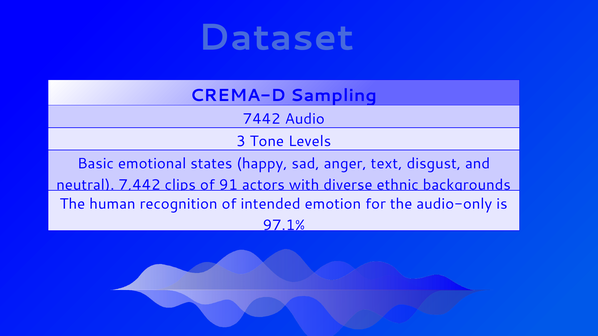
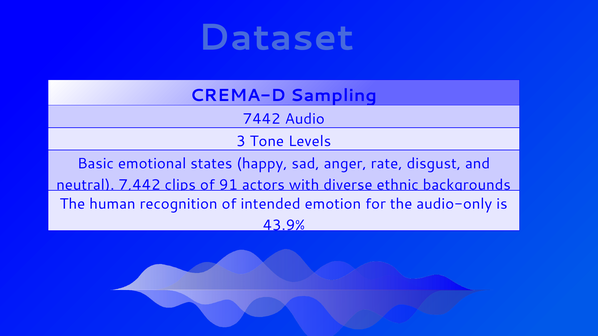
text: text -> rate (387, 164)
97.1%: 97.1% -> 43.9% (284, 225)
